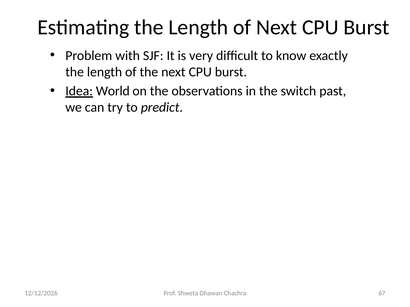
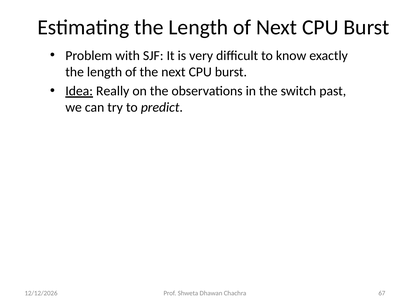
World: World -> Really (113, 91)
